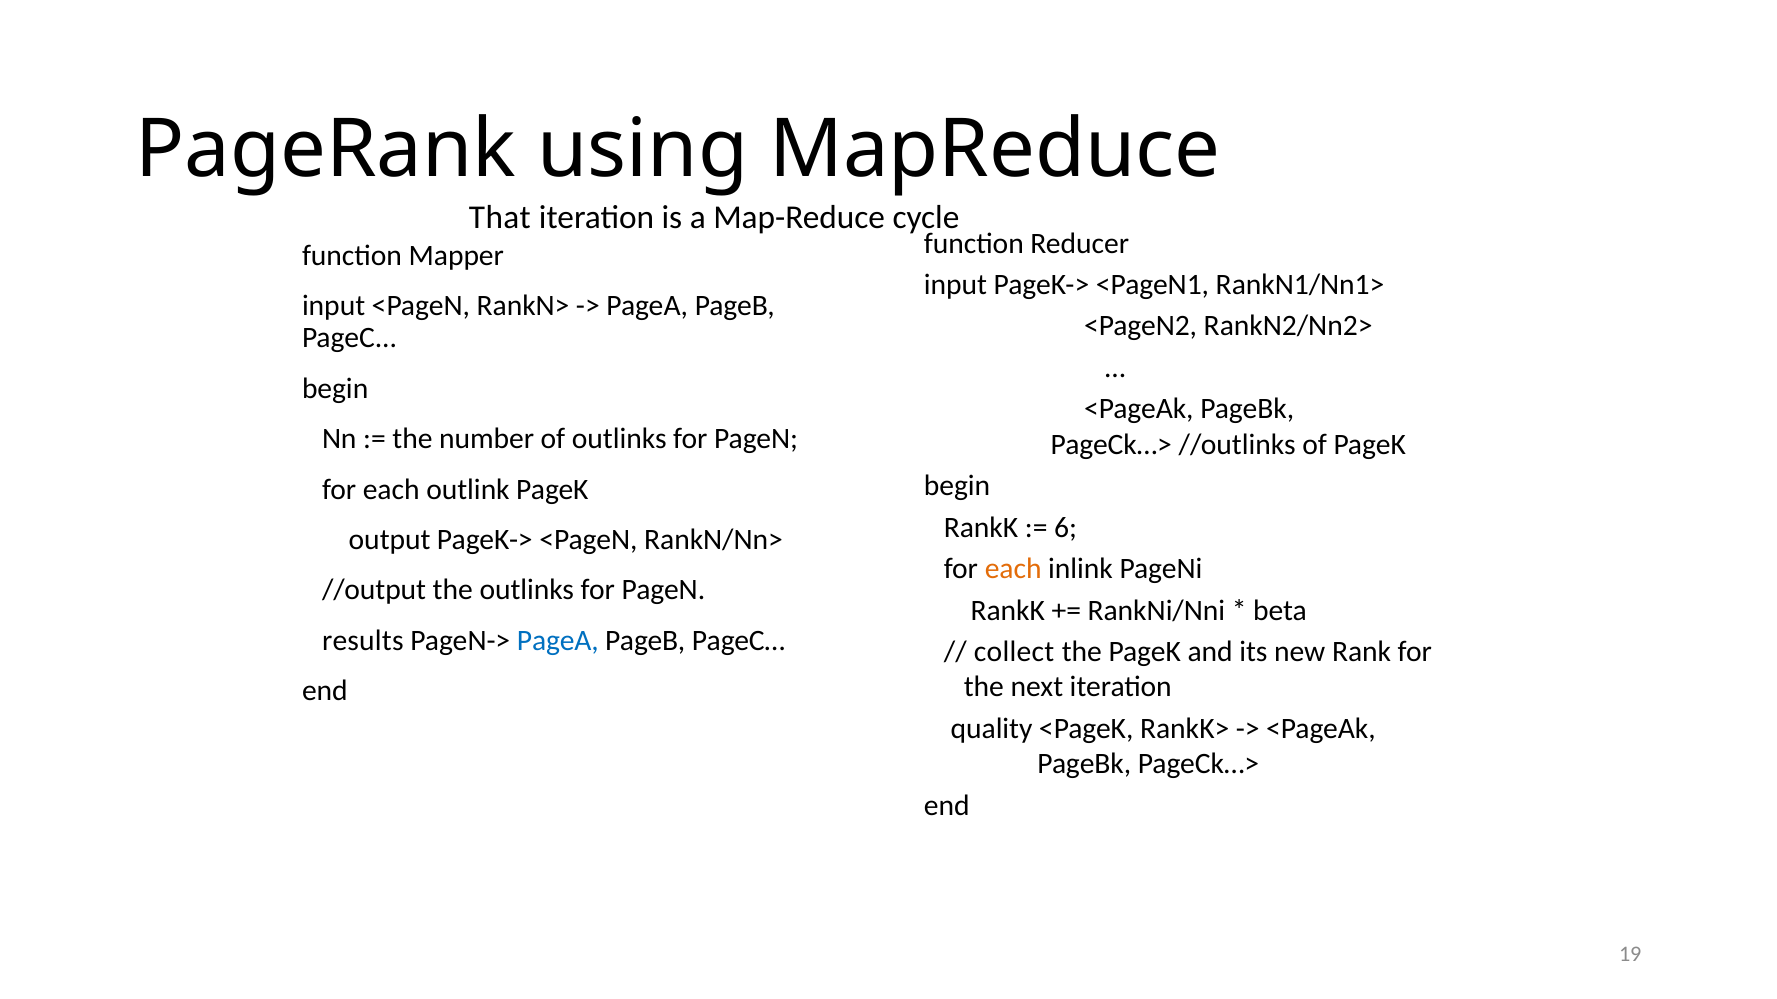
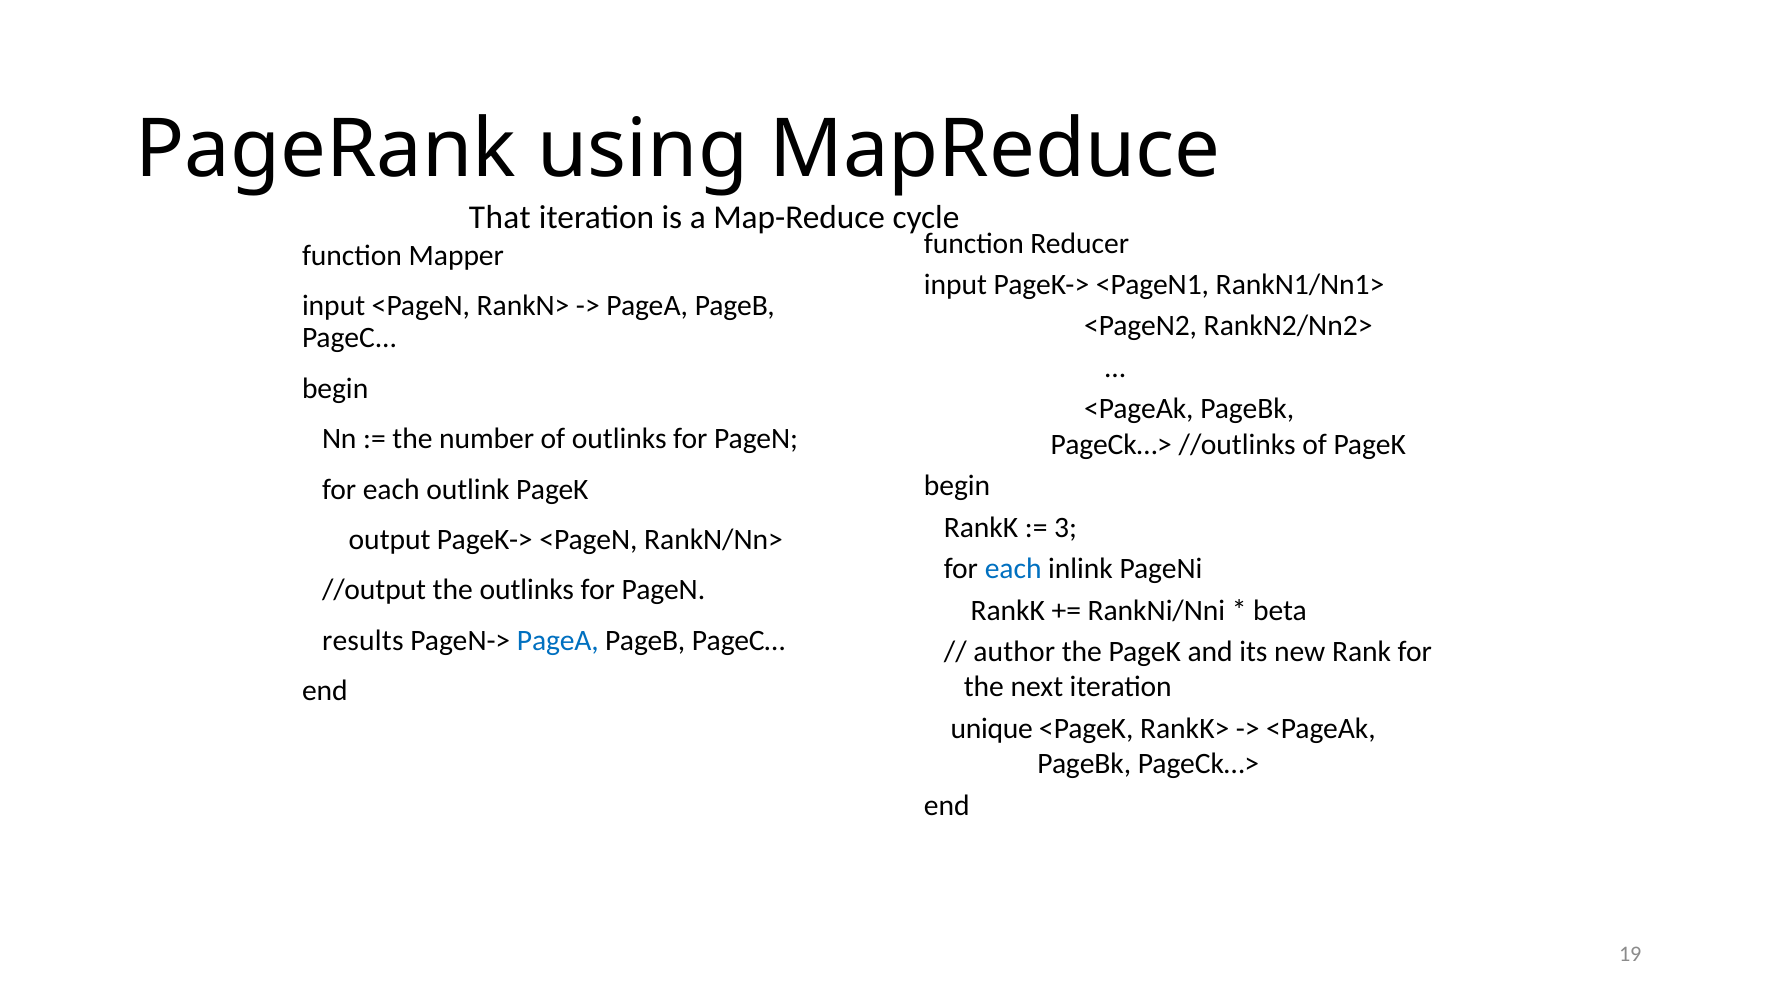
6: 6 -> 3 (1066, 528)
each colour: orange -> blue (1013, 569)
collect: collect -> author (1014, 652)
quality: quality -> unique (992, 729)
